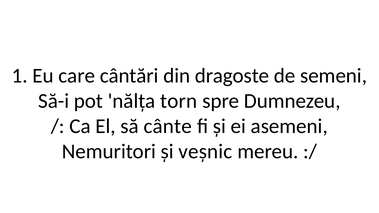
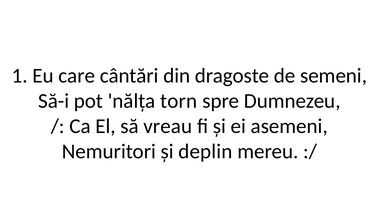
cânte: cânte -> vreau (168, 126)
veșnic: veșnic -> deplin (205, 152)
